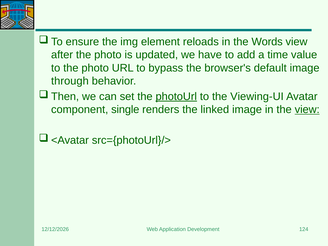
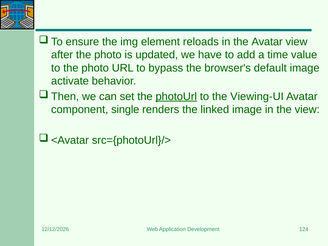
the Words: Words -> Avatar (267, 42)
through: through -> activate (70, 81)
view underline: present -> none (307, 110)
